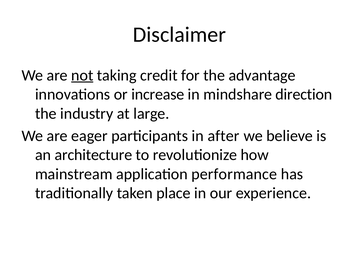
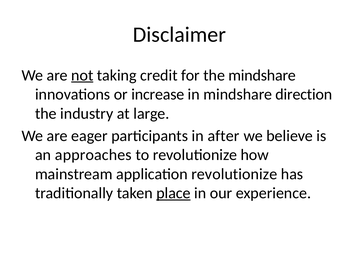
the advantage: advantage -> mindshare (262, 75)
architecture: architecture -> approaches (93, 155)
application performance: performance -> revolutionize (234, 174)
place underline: none -> present (173, 193)
